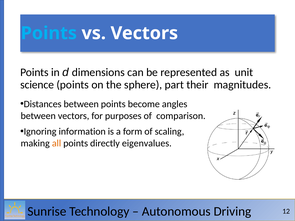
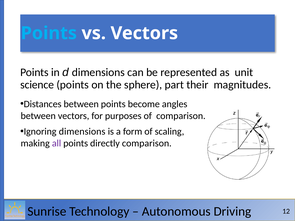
Ignoring information: information -> dimensions (82, 132)
all colour: orange -> purple (57, 143)
directly eigenvalues: eigenvalues -> comparison (147, 143)
